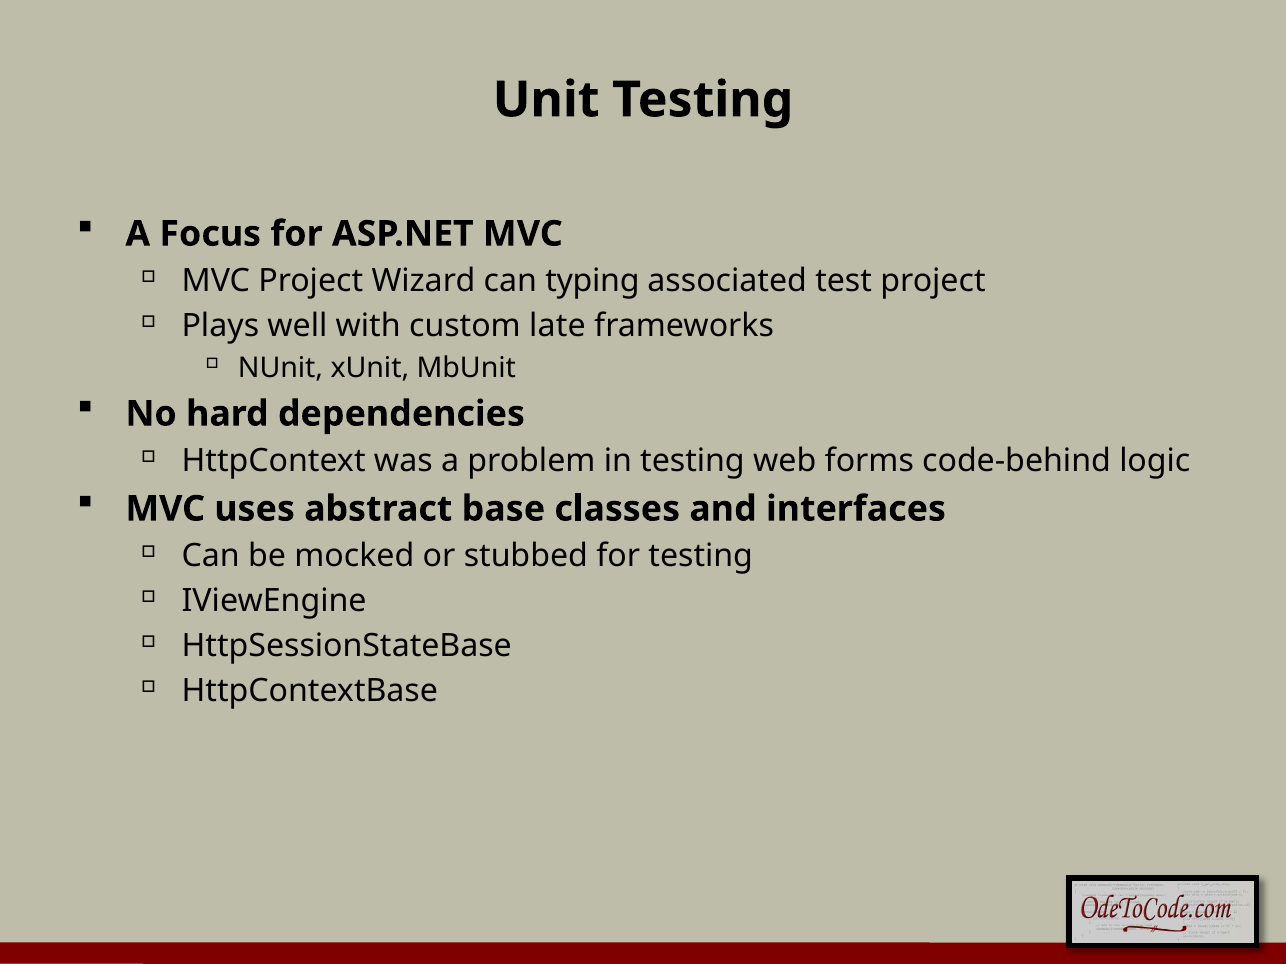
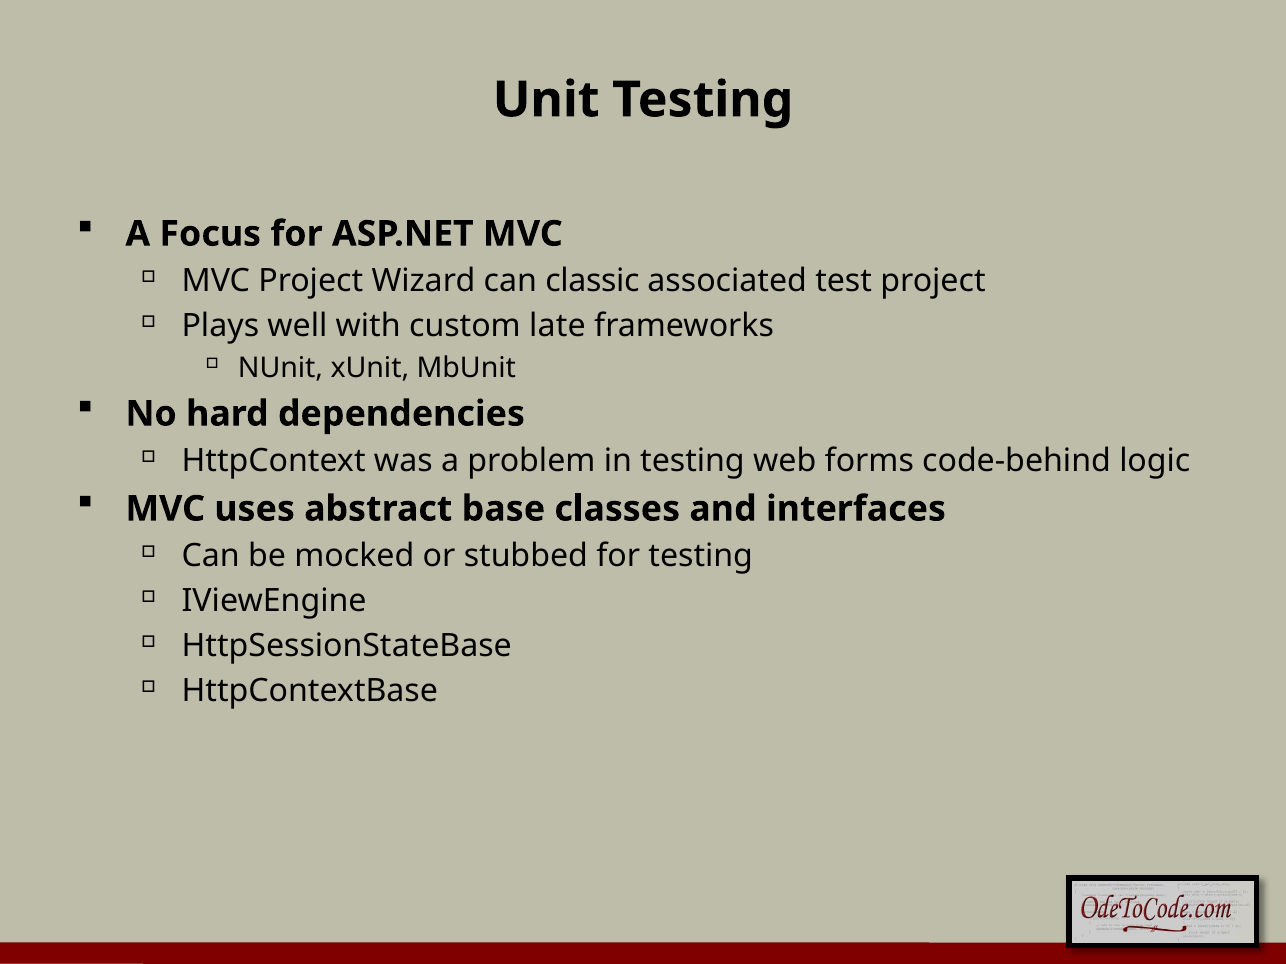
typing: typing -> classic (592, 281)
